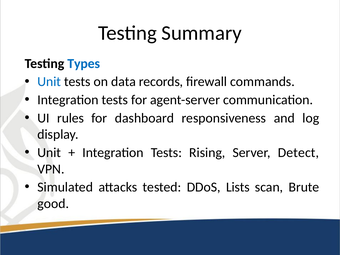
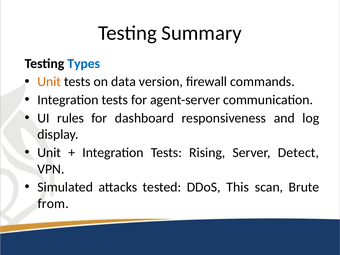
Unit colour: blue -> orange (49, 82)
records: records -> version (161, 82)
Lists: Lists -> This (238, 187)
good: good -> from (53, 204)
